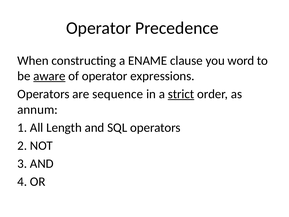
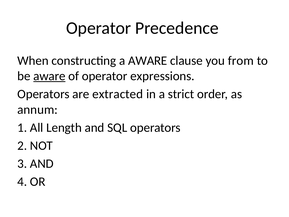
a ENAME: ENAME -> AWARE (148, 61)
word: word -> from (241, 61)
sequence: sequence -> extracted (118, 94)
strict underline: present -> none (181, 94)
